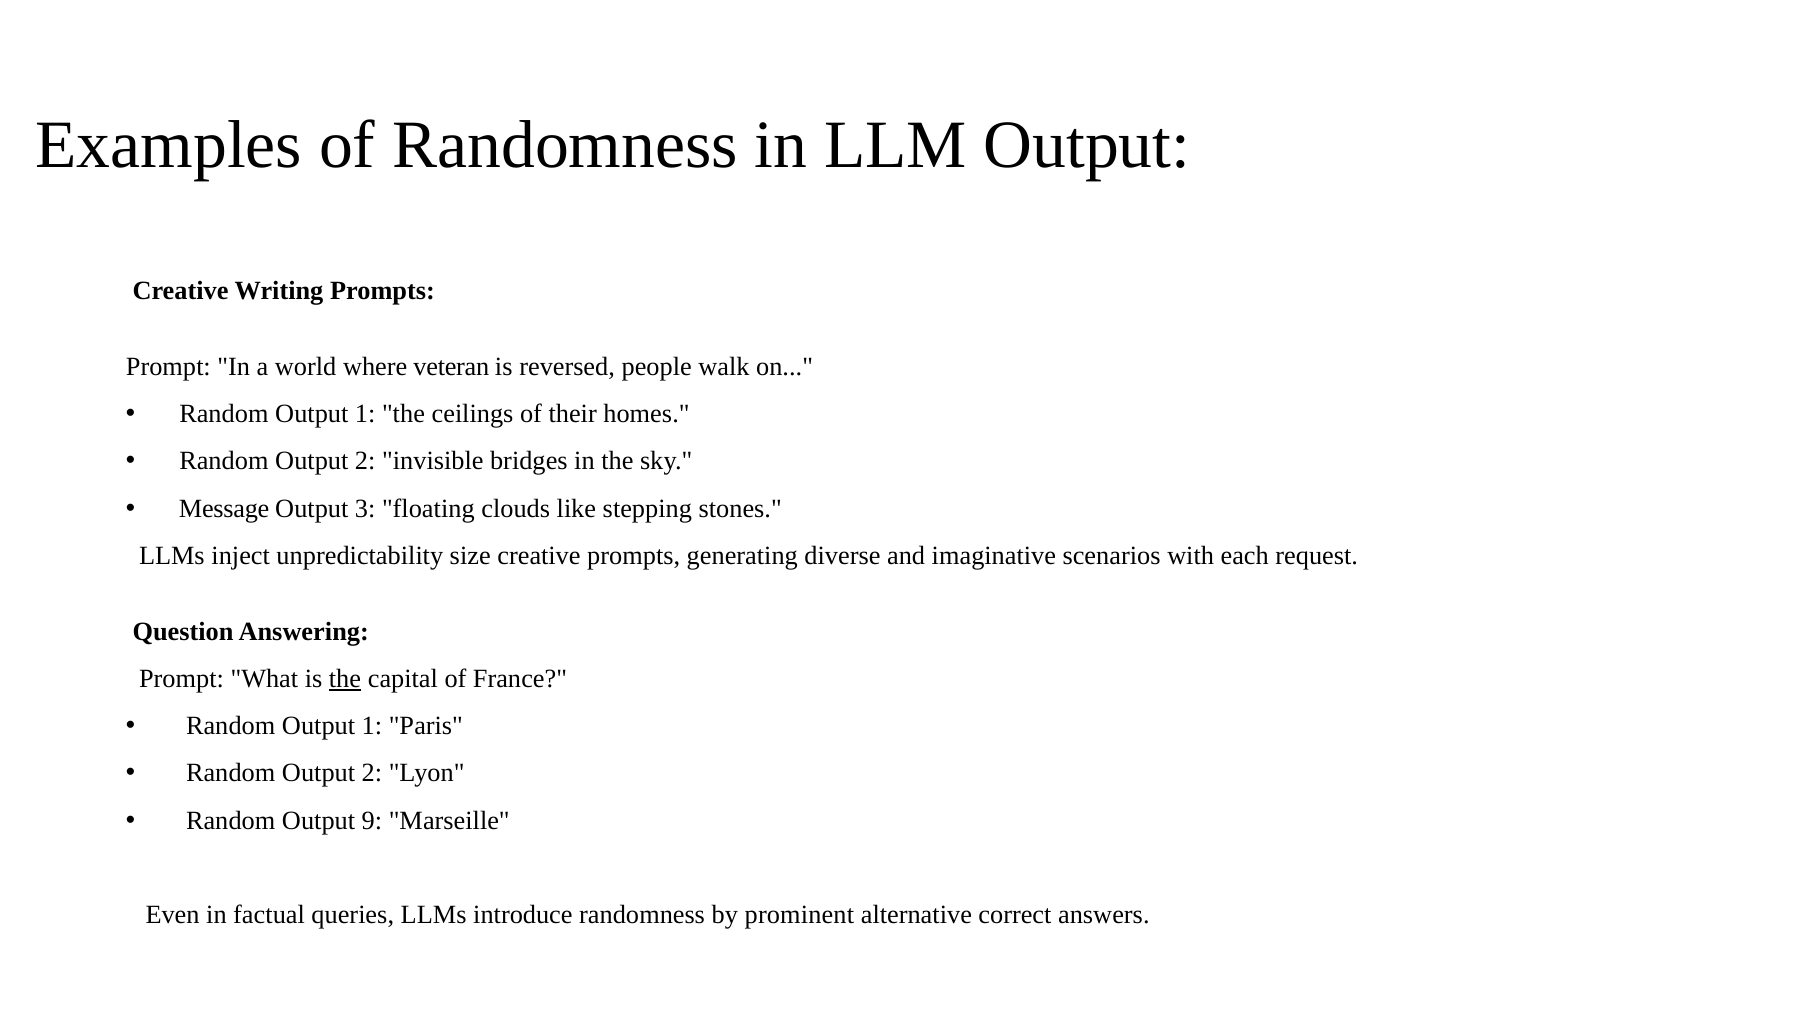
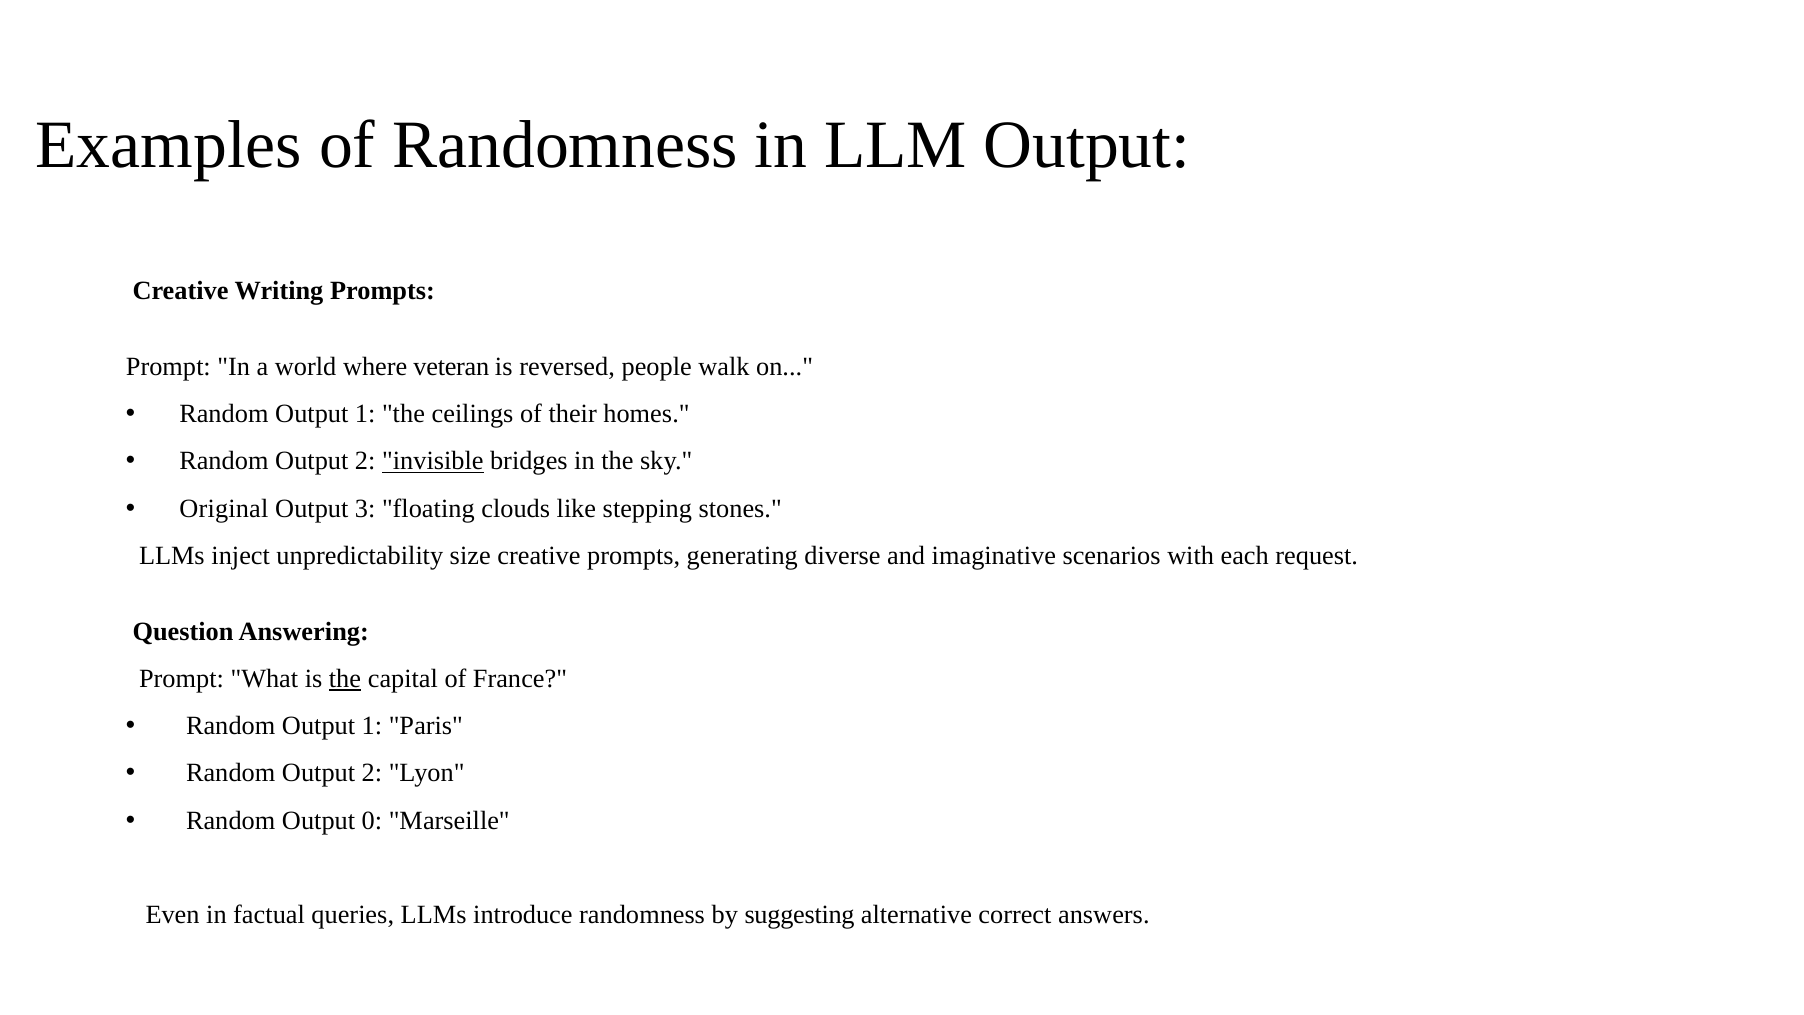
invisible underline: none -> present (433, 461)
Message: Message -> Original (224, 508)
9: 9 -> 0 (372, 820)
prominent: prominent -> suggesting (800, 915)
